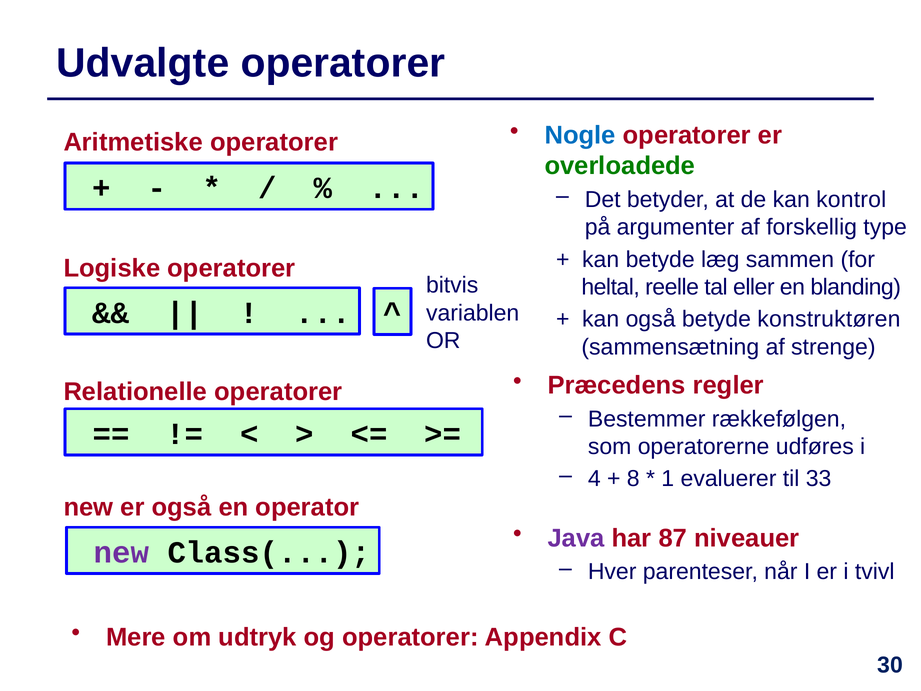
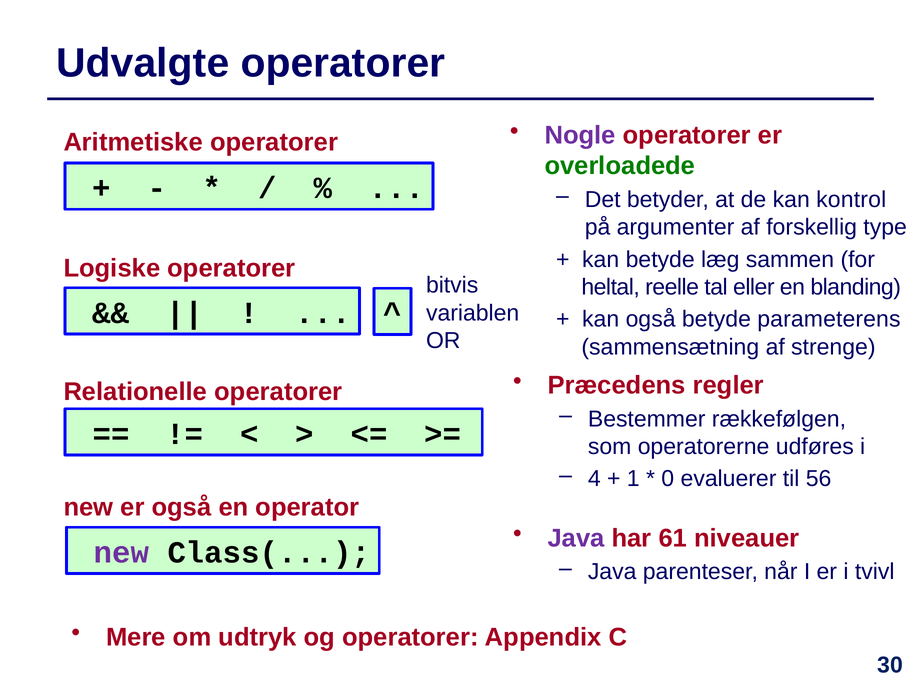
Nogle colour: blue -> purple (580, 135)
konstruktøren: konstruktøren -> parameterens (829, 319)
8: 8 -> 1 (633, 479)
1: 1 -> 0 (668, 479)
33: 33 -> 56 (819, 479)
87: 87 -> 61 (673, 538)
Hver: Hver -> Java (612, 572)
